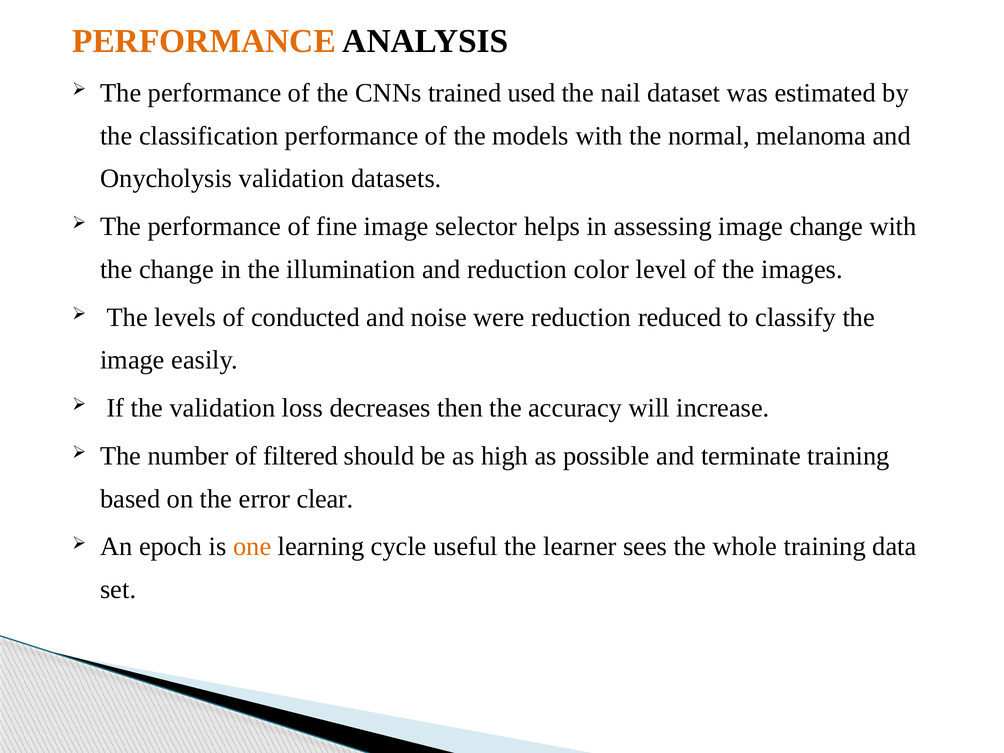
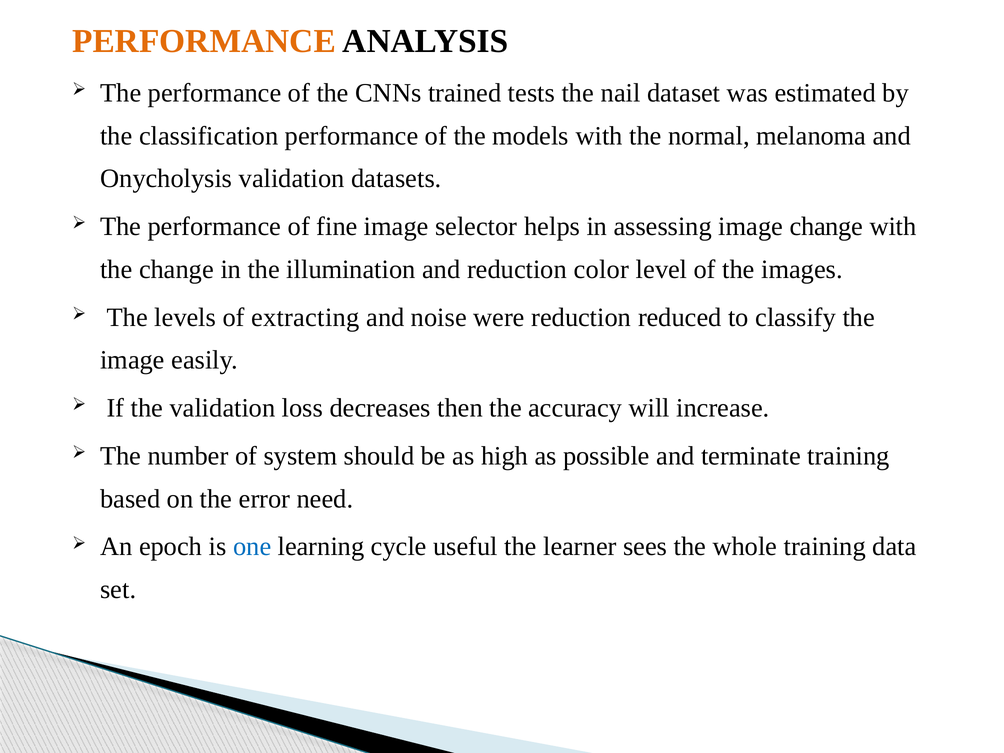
used: used -> tests (531, 93)
conducted: conducted -> extracting (305, 317)
filtered: filtered -> system (300, 456)
clear: clear -> need (325, 499)
one colour: orange -> blue (252, 547)
